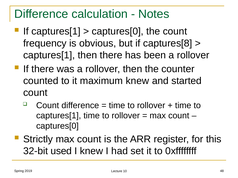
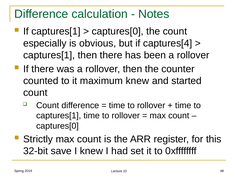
frequency: frequency -> especially (45, 43)
captures[8: captures[8 -> captures[4 (168, 43)
used: used -> save (61, 151)
